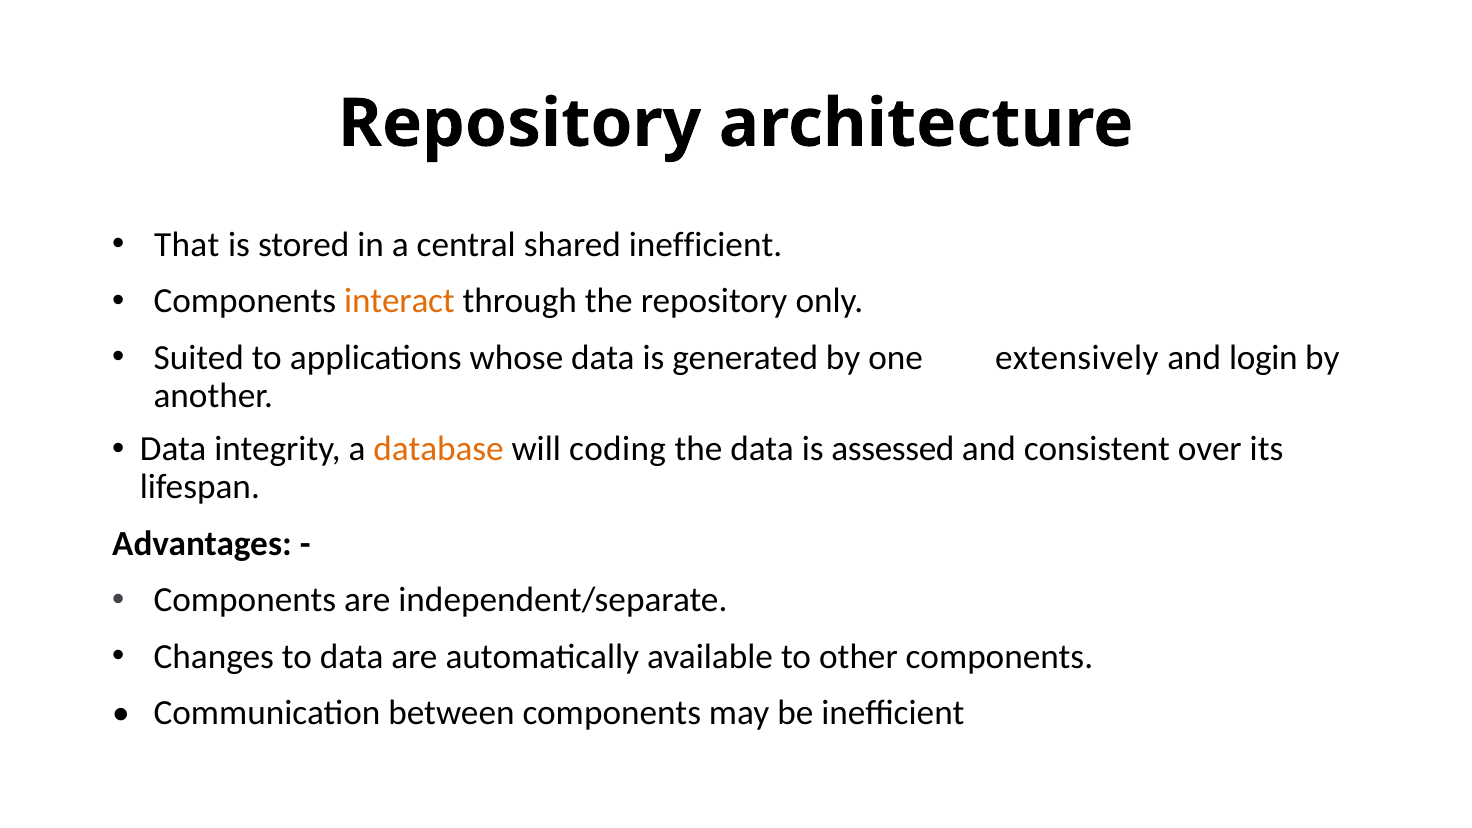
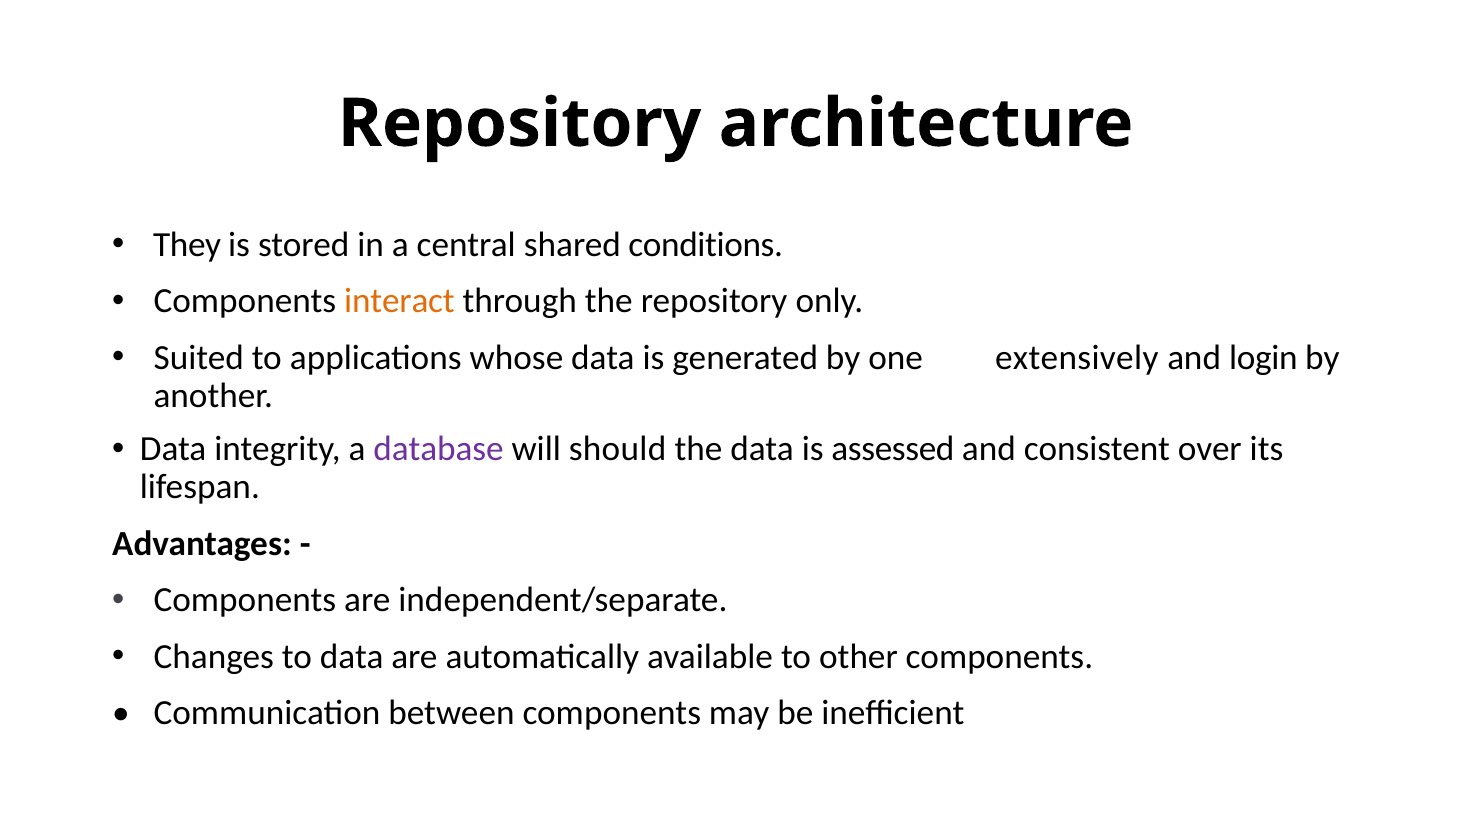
That: That -> They (187, 245)
shared inefficient: inefficient -> conditions (706, 245)
database colour: orange -> purple (439, 449)
coding: coding -> should (618, 449)
